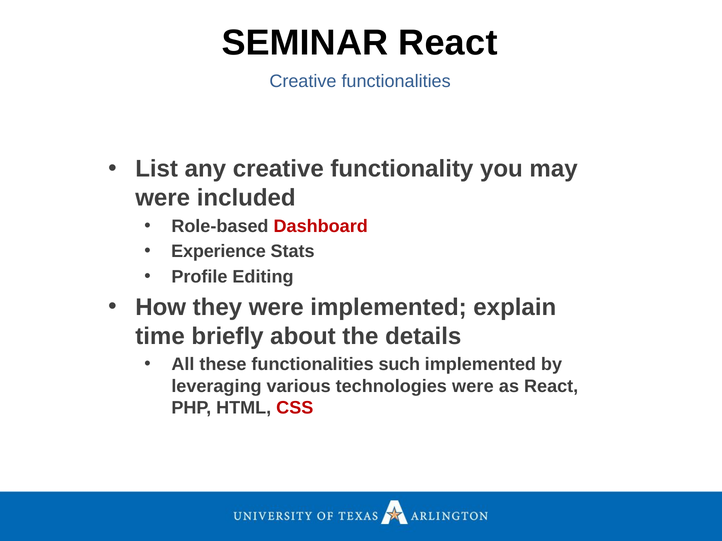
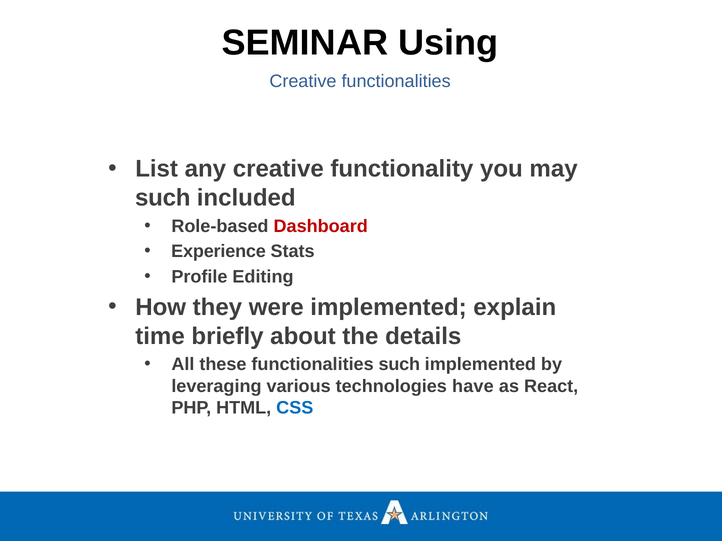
SEMINAR React: React -> Using (448, 43)
were: were -> such (163, 198)
technologies were: were -> have (473, 387)
CSS colour: red -> blue (295, 408)
